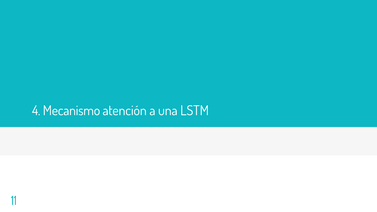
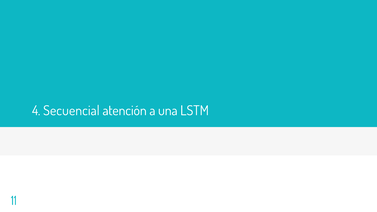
Mecanismo: Mecanismo -> Secuencial (71, 111)
